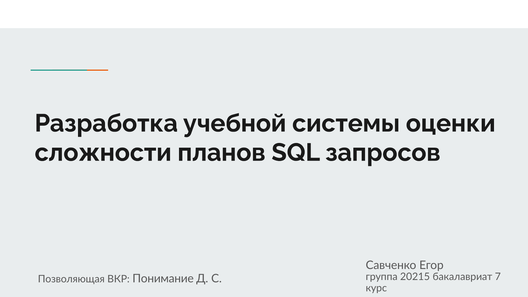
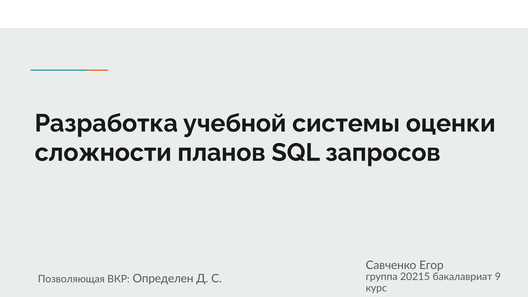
7: 7 -> 9 (498, 277)
Понимание: Понимание -> Определен (163, 279)
